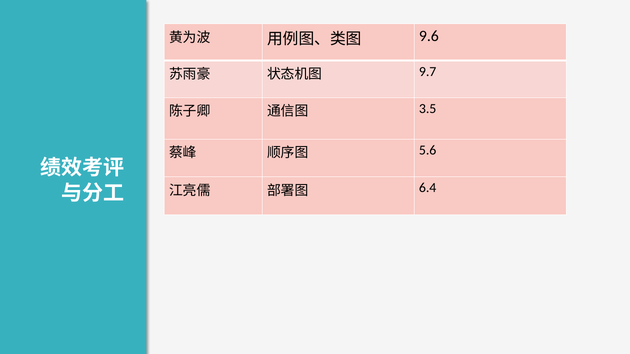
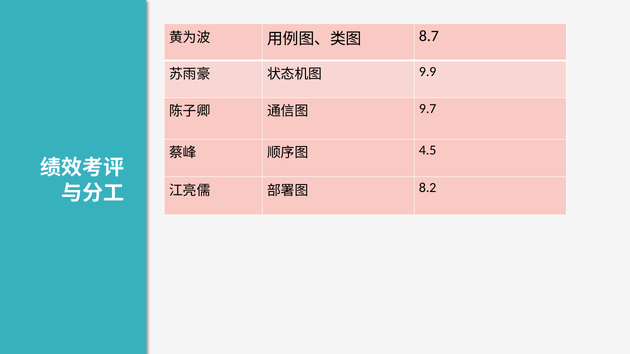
9.6: 9.6 -> 8.7 (429, 36)
9.7: 9.7 -> 9.9 (428, 72)
3.5: 3.5 -> 9.7 (428, 109)
5.6: 5.6 -> 4.5 (428, 150)
6.4: 6.4 -> 8.2 (428, 188)
